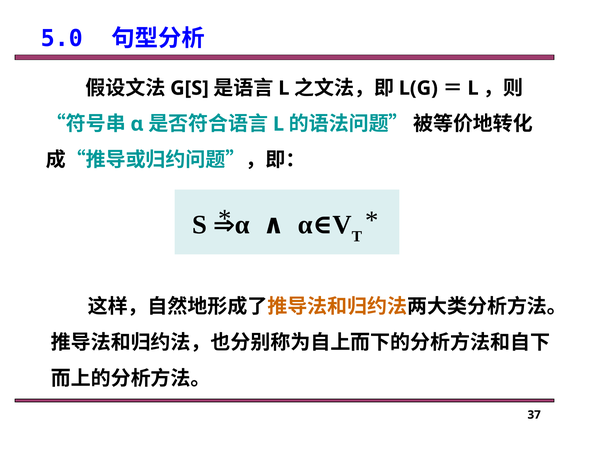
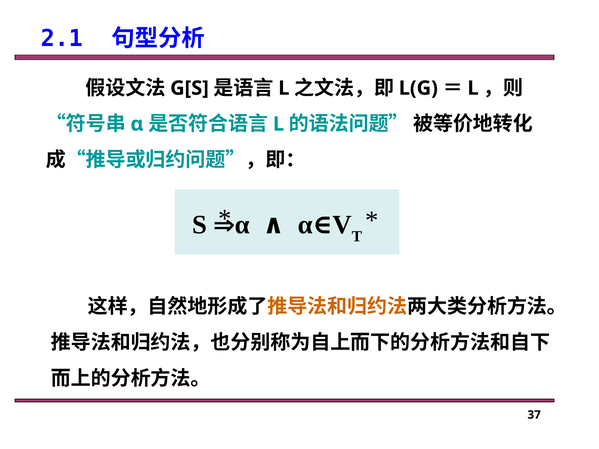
5.0: 5.0 -> 2.1 (62, 39)
